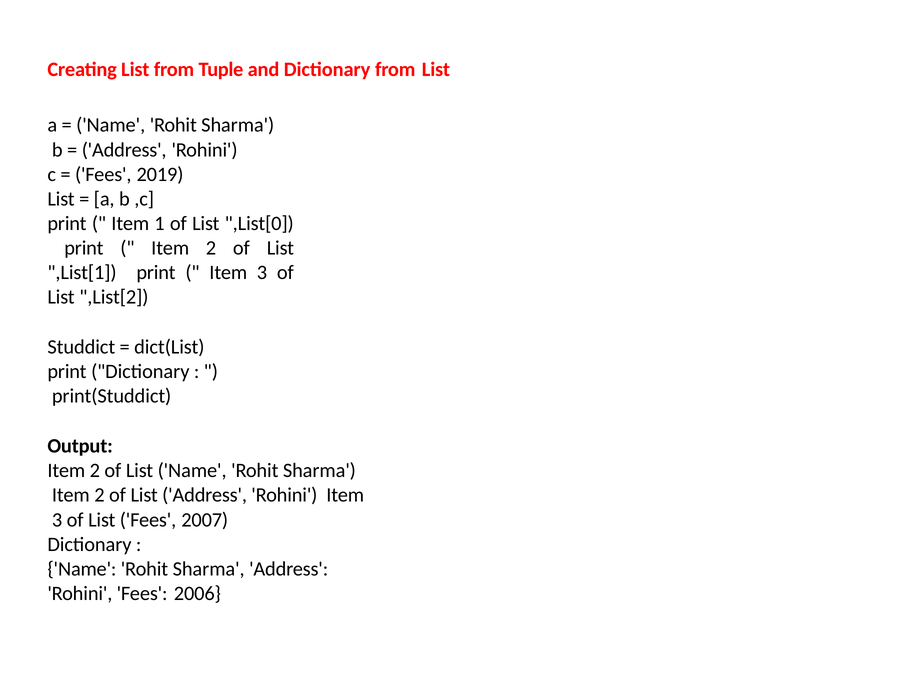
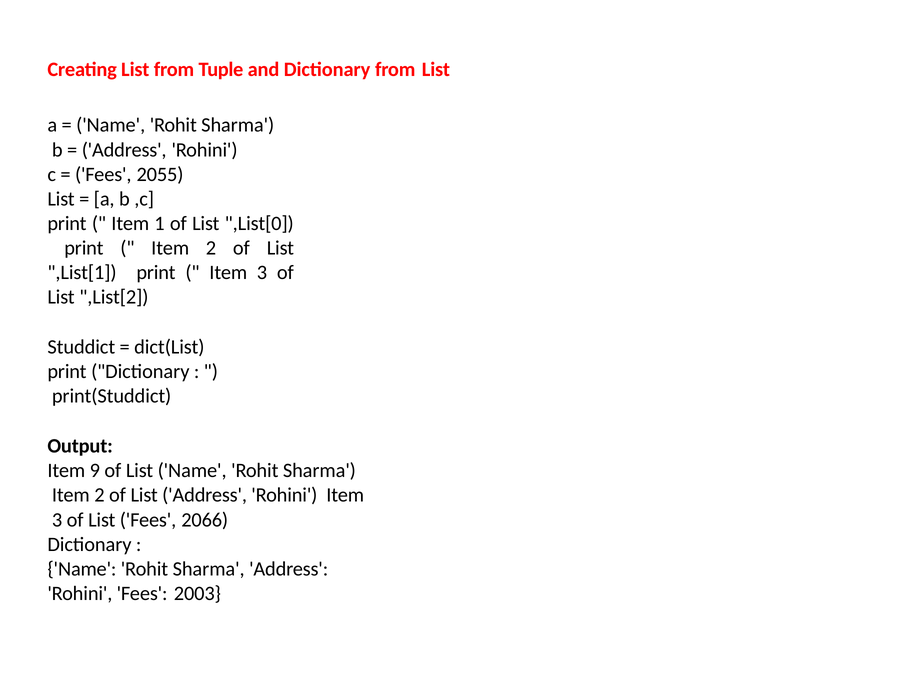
2019: 2019 -> 2055 (160, 174)
2: 2 -> 9 (95, 470)
2007: 2007 -> 2066 (205, 519)
2006: 2006 -> 2003 (197, 593)
